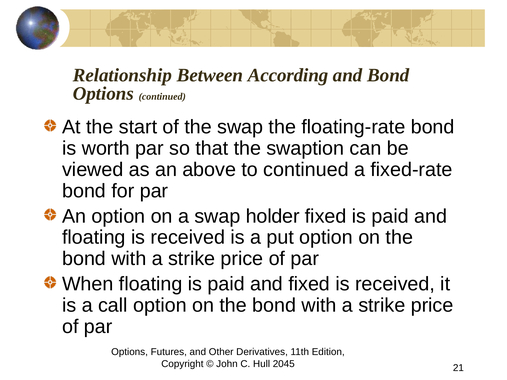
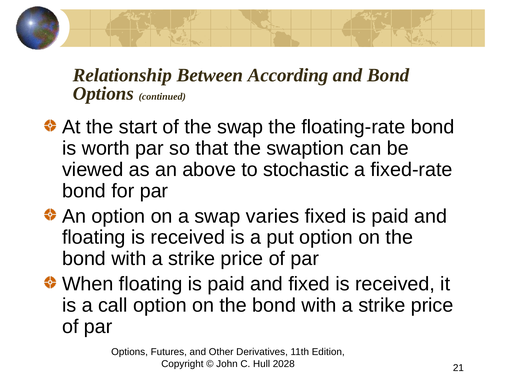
to continued: continued -> stochastic (306, 170)
holder: holder -> varies (273, 216)
2045: 2045 -> 2028 (284, 364)
